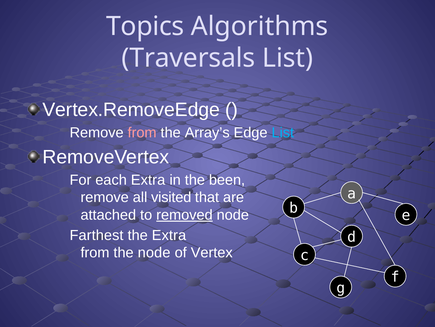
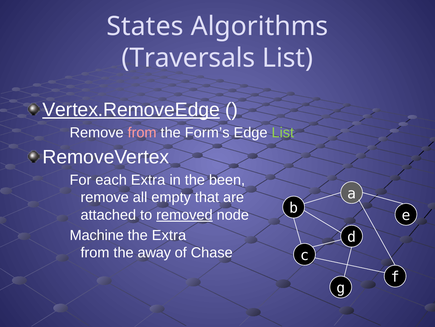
Topics: Topics -> States (145, 26)
Vertex.RemoveEdge underline: none -> present (131, 109)
Array’s: Array’s -> Form’s (207, 132)
List colour: light blue -> light green (283, 132)
visited: visited -> empty (171, 197)
Farthest: Farthest -> Machine (97, 235)
the node: node -> away (154, 252)
Vertex: Vertex -> Chase (212, 252)
